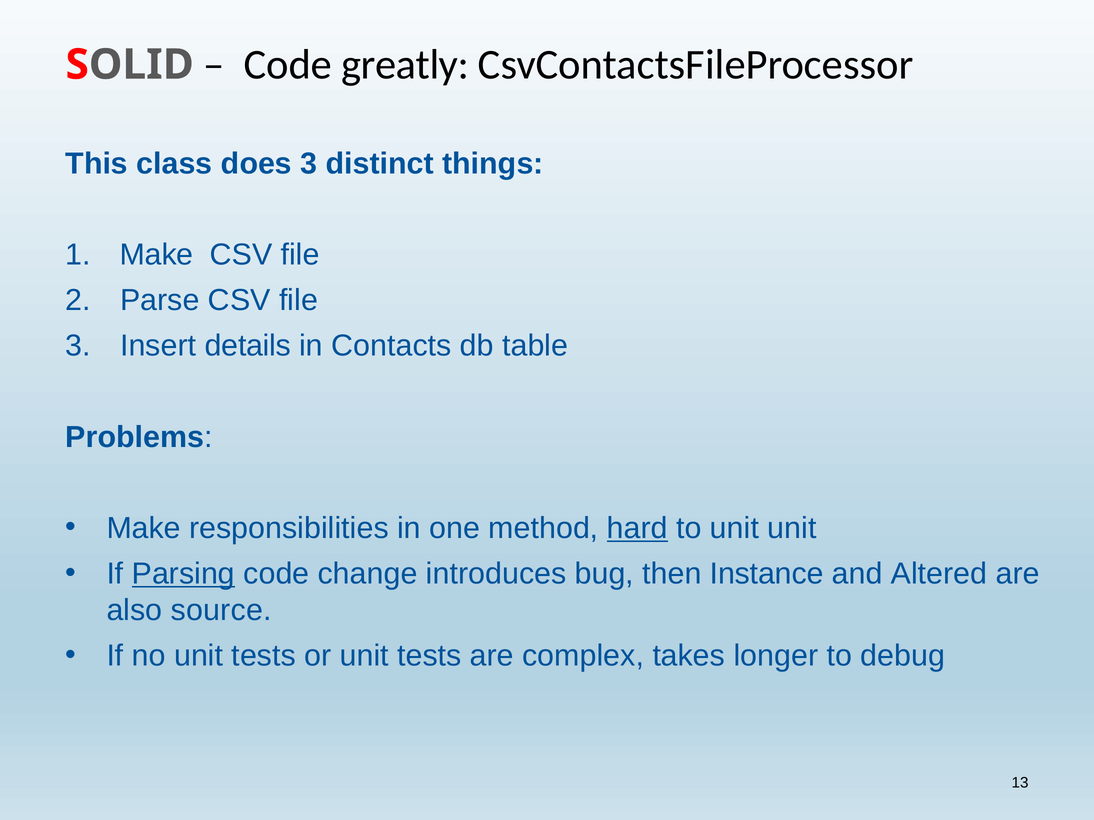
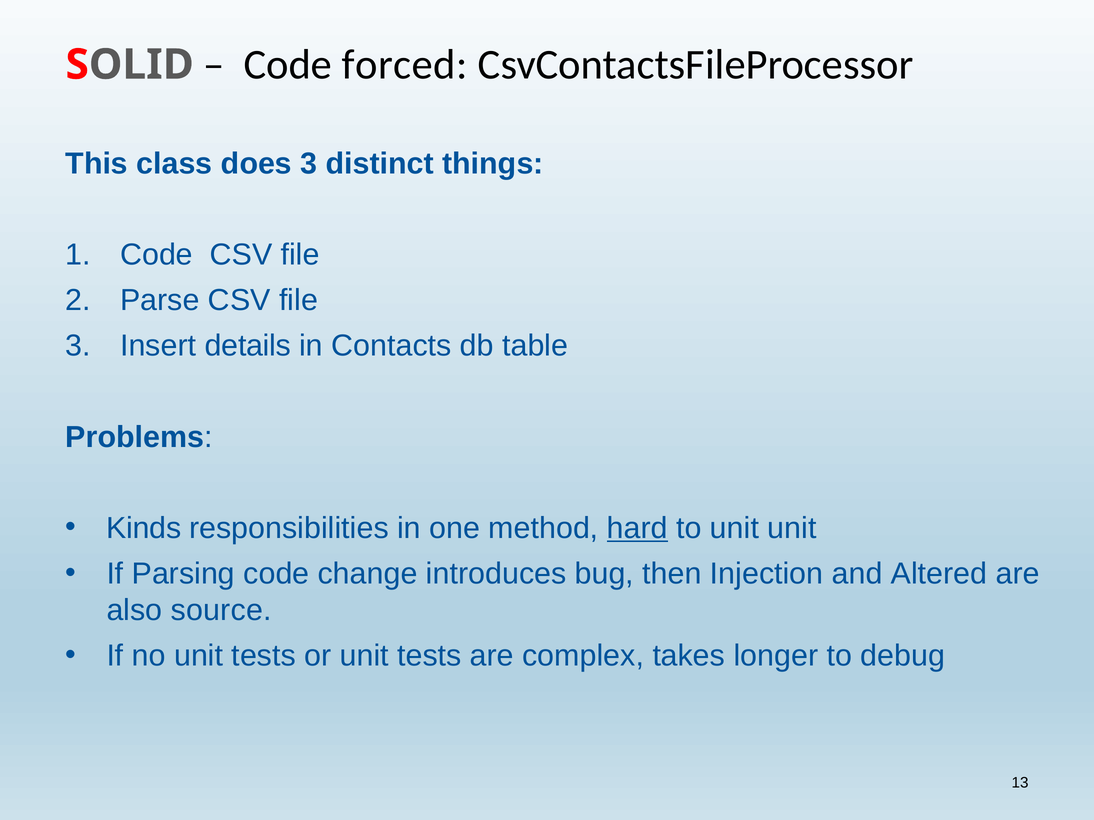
greatly: greatly -> forced (405, 65)
Make: Make -> Code (156, 255)
Make: Make -> Kinds (144, 528)
Parsing underline: present -> none (183, 574)
Instance: Instance -> Injection (767, 574)
